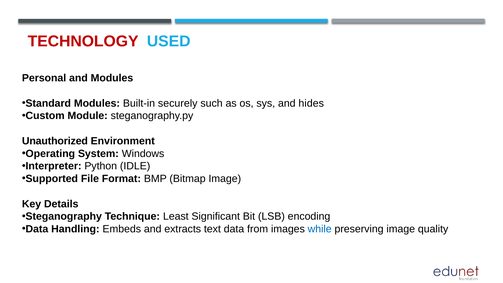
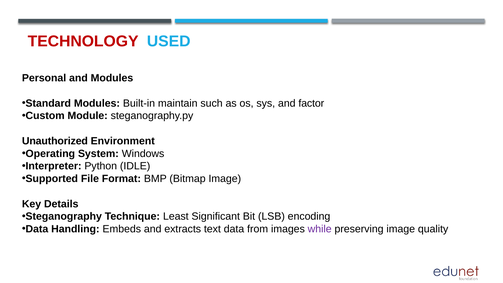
securely: securely -> maintain (178, 103)
hides: hides -> factor (311, 103)
while colour: blue -> purple (320, 229)
